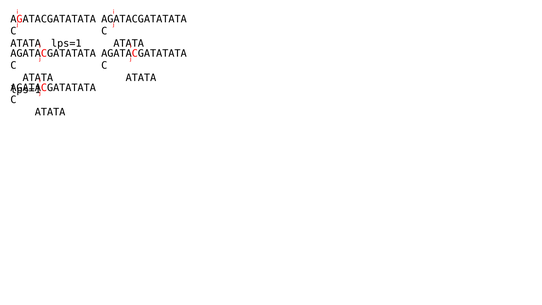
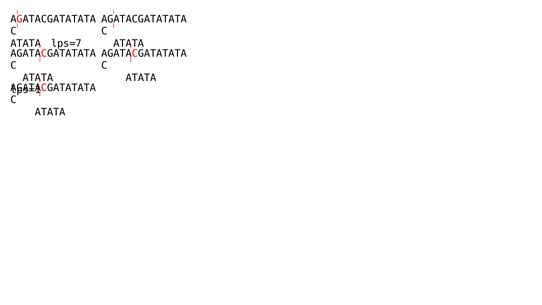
lps=1: lps=1 -> lps=7 (66, 43)
